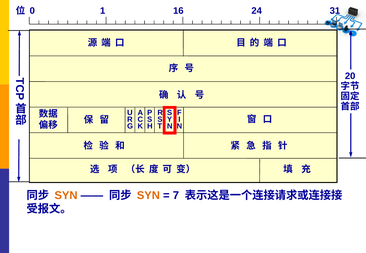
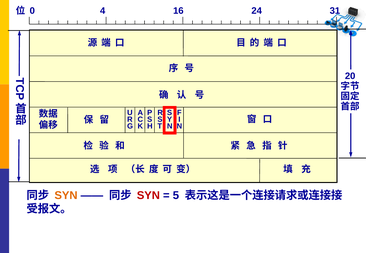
1: 1 -> 4 (103, 11)
SYN colour: orange -> red (148, 196)
7: 7 -> 5 (176, 196)
